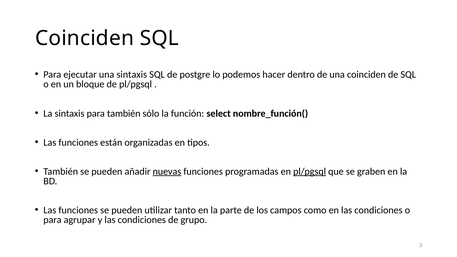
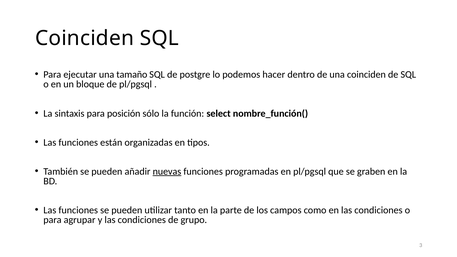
una sintaxis: sintaxis -> tamaño (132, 75)
para también: también -> posición (124, 113)
pl/pgsql underline: present -> none (310, 172)
